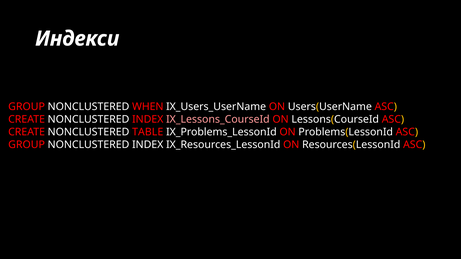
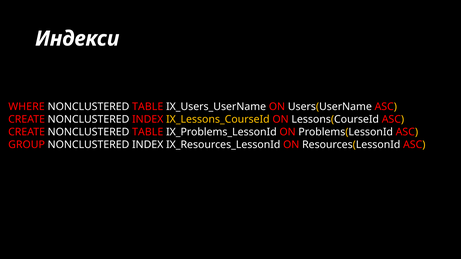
GROUP: GROUP -> WHERE (27, 107)
WHEN: WHEN -> TABLE (148, 107)
IX_Lessons_CourseId colour: pink -> yellow (218, 119)
